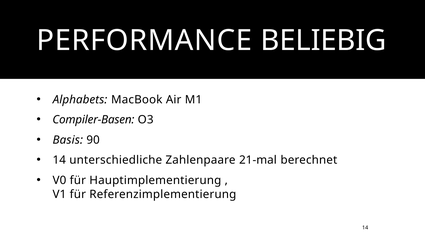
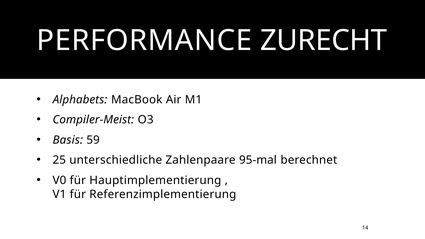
BELIEBIG: BELIEBIG -> ZURECHT (324, 41)
Compiler-Basen: Compiler-Basen -> Compiler-Meist (93, 120)
90: 90 -> 59 (93, 140)
14: 14 -> 25 (59, 160)
21-mal: 21-mal -> 95-mal (258, 160)
